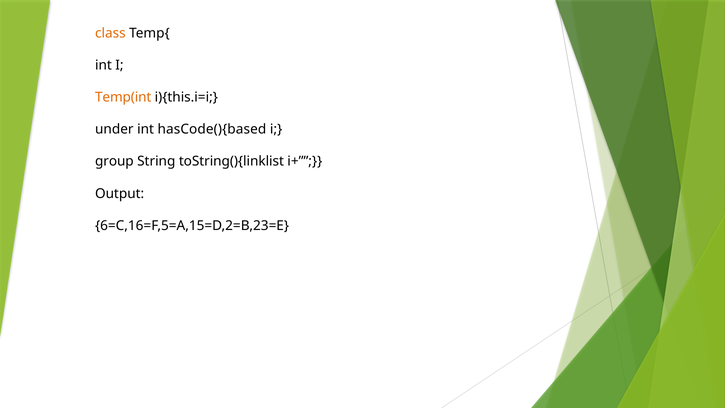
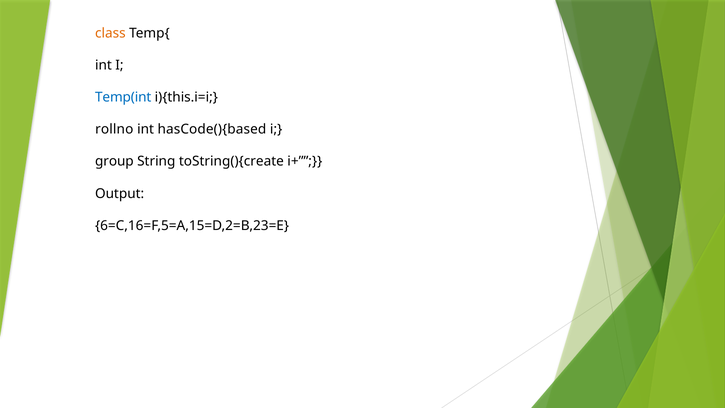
Temp(int colour: orange -> blue (123, 97)
under: under -> rollno (114, 129)
toString(){linklist: toString(){linklist -> toString(){create (231, 161)
